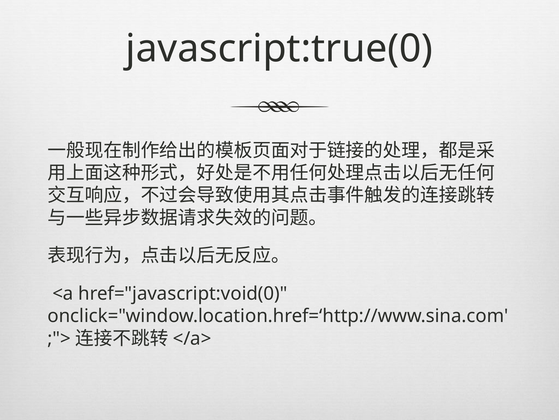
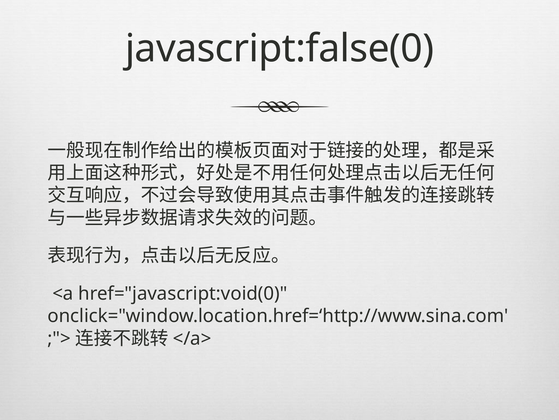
javascript:true(0: javascript:true(0 -> javascript:false(0 (280, 49)
